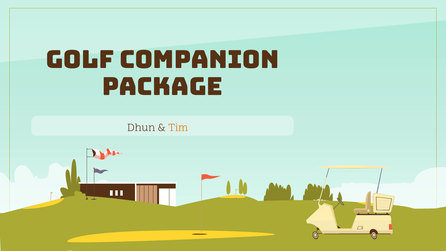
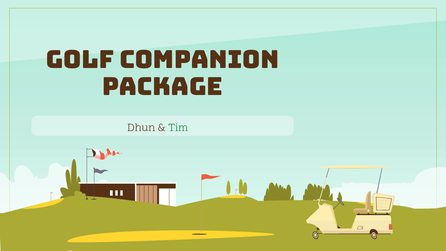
Tim colour: orange -> green (178, 127)
